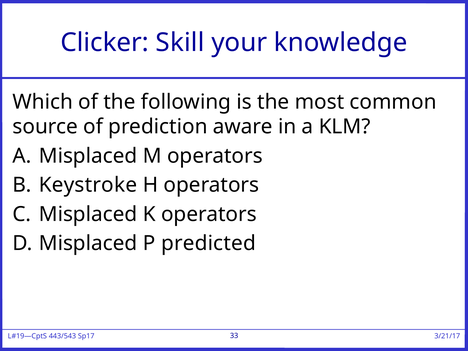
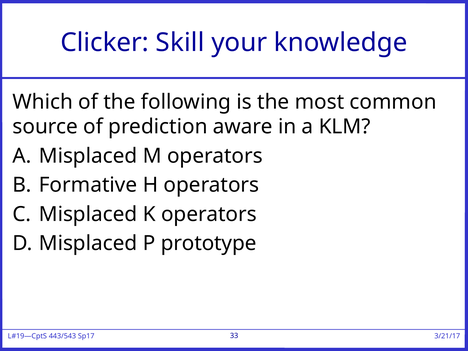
Keystroke: Keystroke -> Formative (88, 185)
predicted: predicted -> prototype (209, 243)
